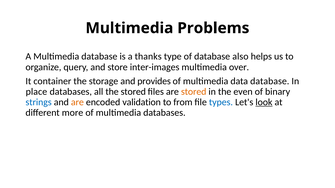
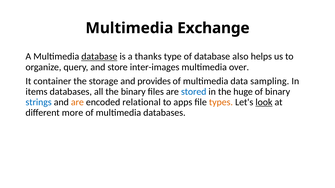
Problems: Problems -> Exchange (213, 28)
database underline: none -> present (99, 57)
data database: database -> sampling (270, 81)
place: place -> items (36, 92)
the stored: stored -> binary (133, 92)
stored colour: orange -> blue (194, 92)
even: even -> huge (243, 92)
validation: validation -> relational (142, 102)
from: from -> apps (183, 102)
types colour: blue -> orange (221, 102)
